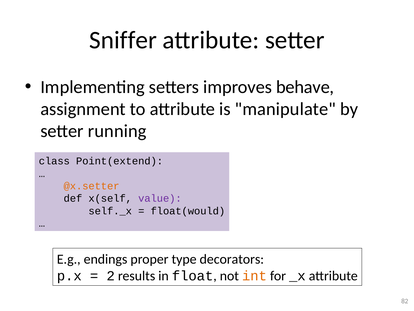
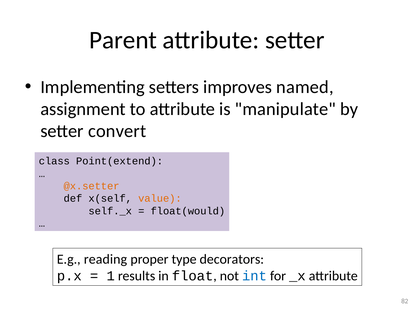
Sniffer: Sniffer -> Parent (123, 40)
behave: behave -> named (305, 87)
running: running -> convert (117, 131)
value colour: purple -> orange (160, 198)
endings: endings -> reading (105, 259)
2: 2 -> 1 (111, 276)
int colour: orange -> blue (254, 276)
